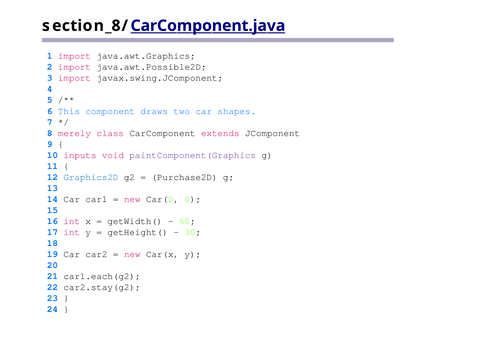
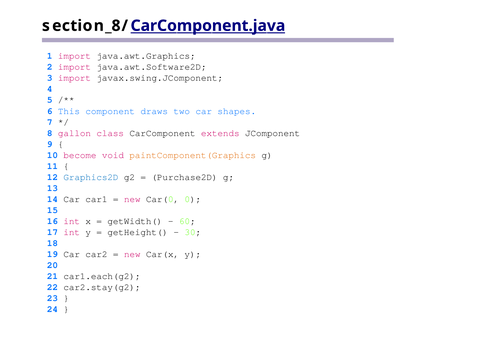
java.awt.Possible2D: java.awt.Possible2D -> java.awt.Software2D (152, 67)
merely: merely -> gallon (74, 133)
inputs: inputs -> become (80, 155)
paintComponent(Graphics colour: purple -> orange (193, 155)
